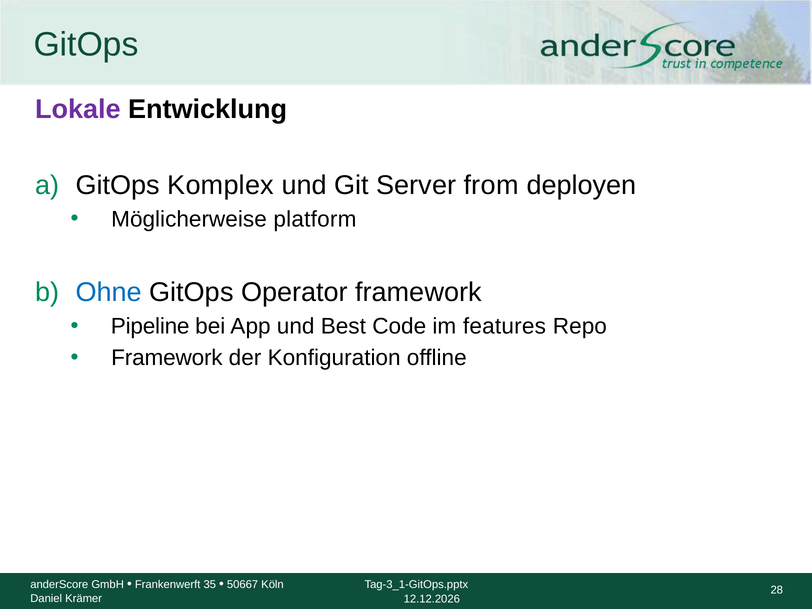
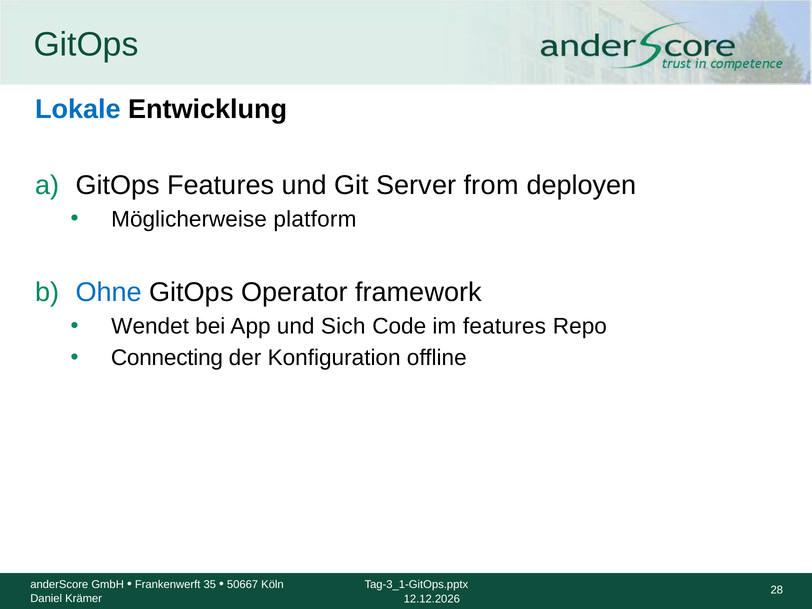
Lokale colour: purple -> blue (78, 109)
GitOps Komplex: Komplex -> Features (221, 185)
Pipeline: Pipeline -> Wendet (150, 326)
Best: Best -> Sich (343, 326)
Framework: Framework -> Connecting (167, 358)
